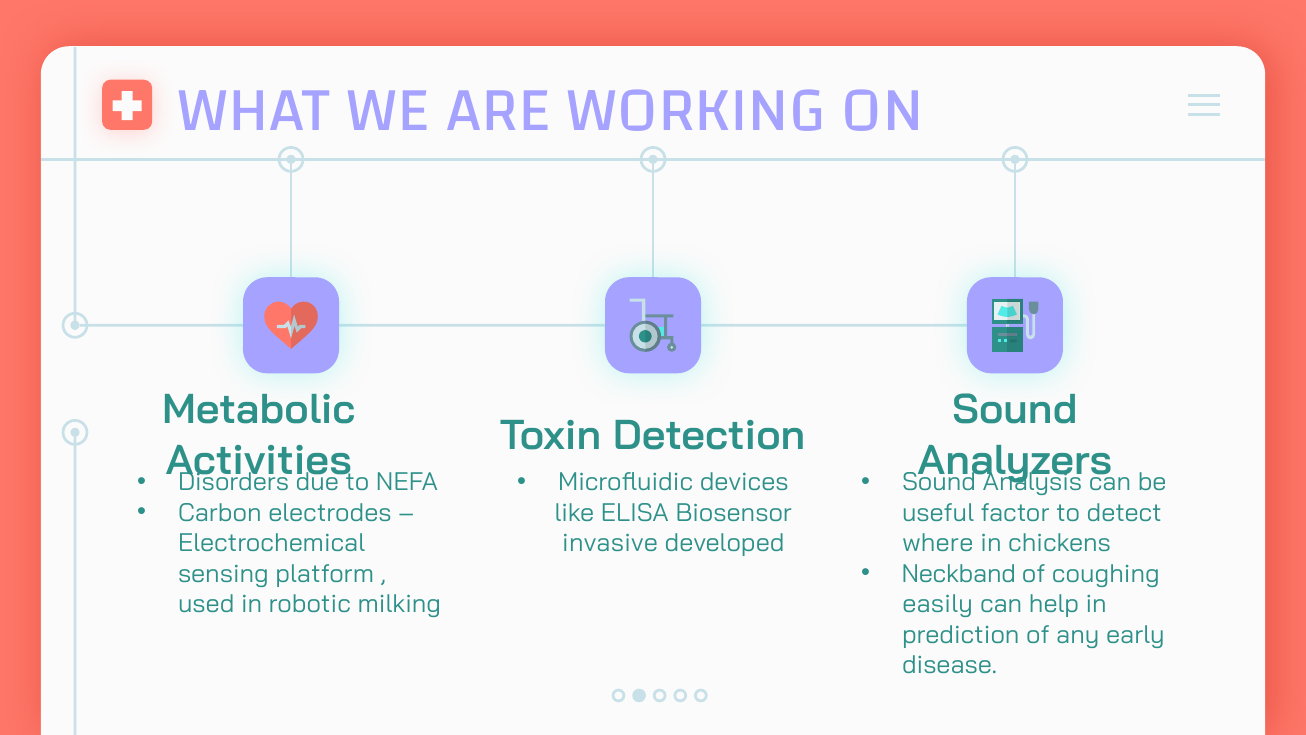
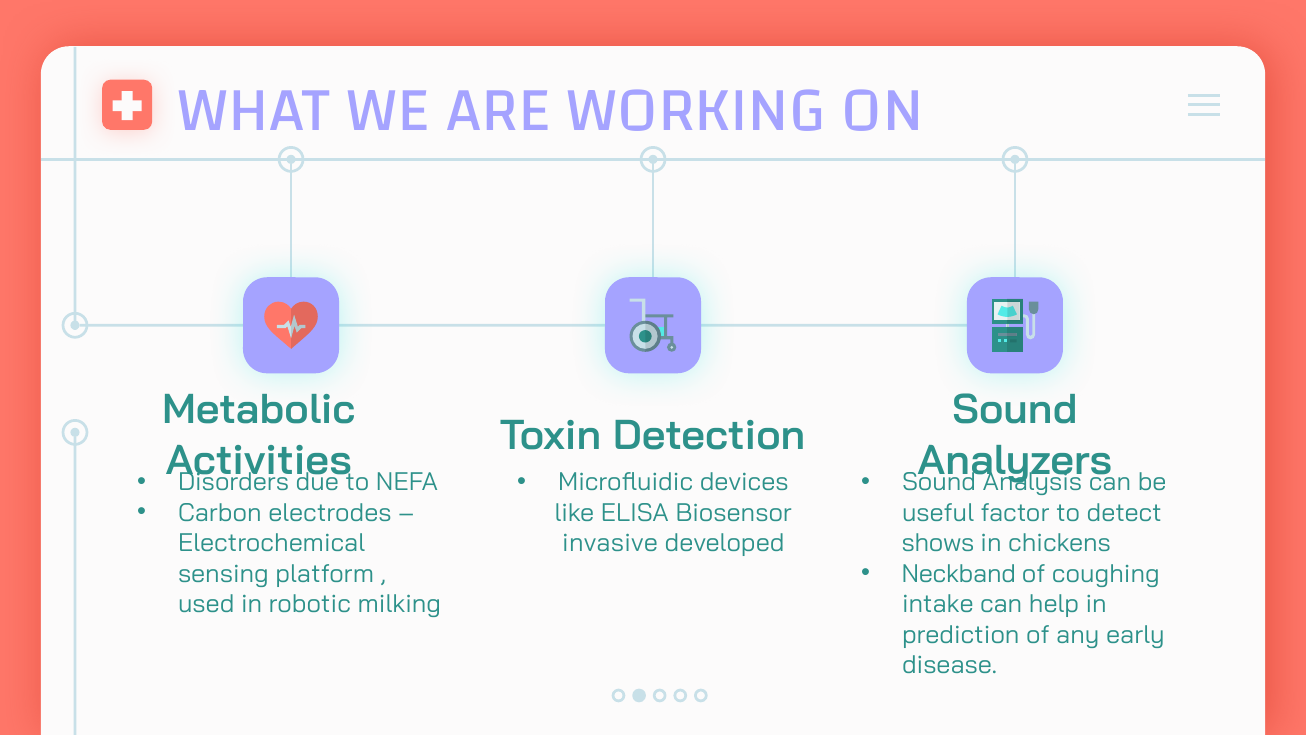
where: where -> shows (938, 543)
easily: easily -> intake (938, 604)
